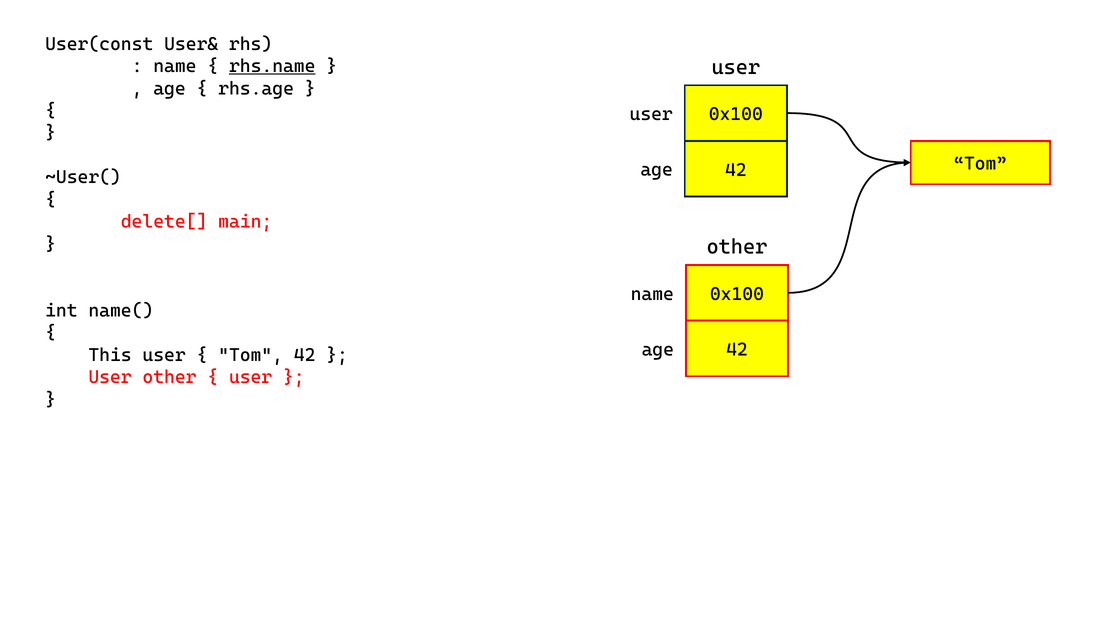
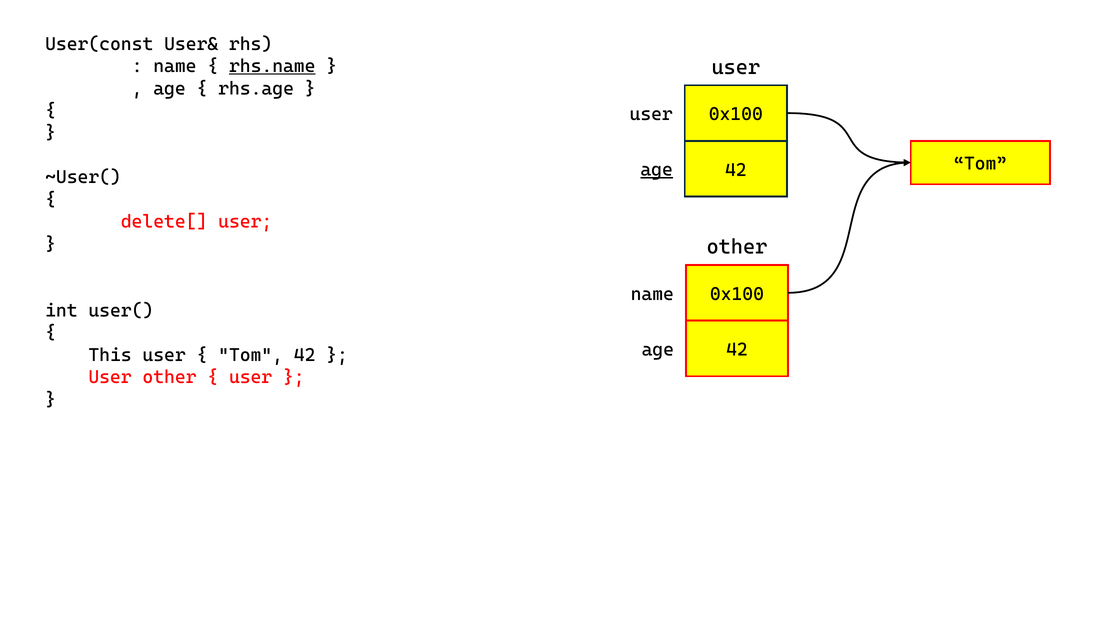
age underline: none -> present (657, 170)
delete[ main: main -> user (245, 222)
name(: name( -> user( (121, 311)
